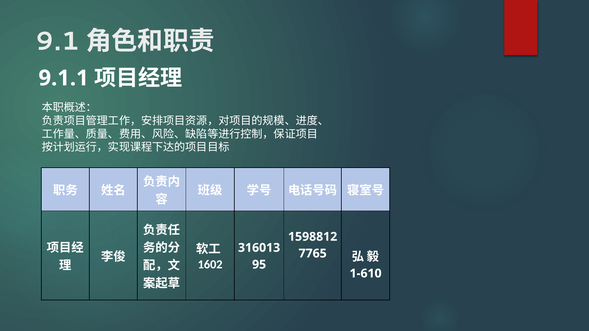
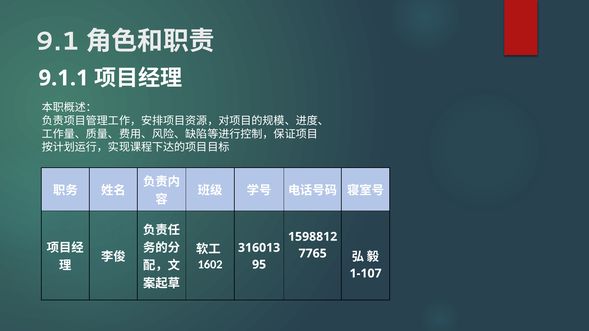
1-610: 1-610 -> 1-107 (366, 274)
